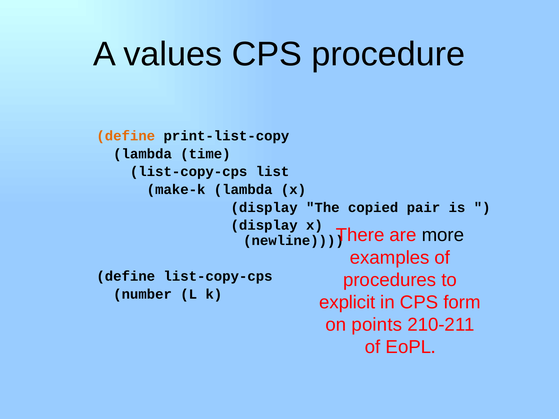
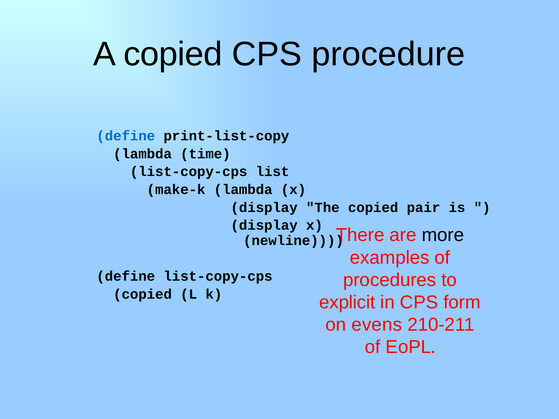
A values: values -> copied (173, 54)
define colour: orange -> blue (126, 136)
number: number -> copied (143, 294)
points: points -> evens (377, 325)
